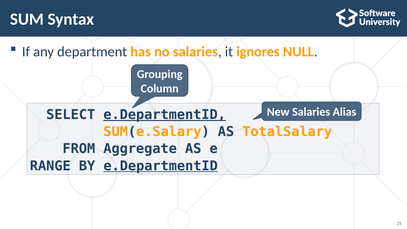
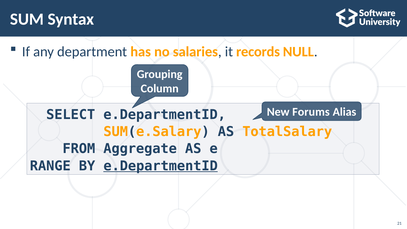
ignores: ignores -> records (258, 52)
New Salaries: Salaries -> Forums (311, 112)
e.DepartmentID underline: present -> none (165, 115)
